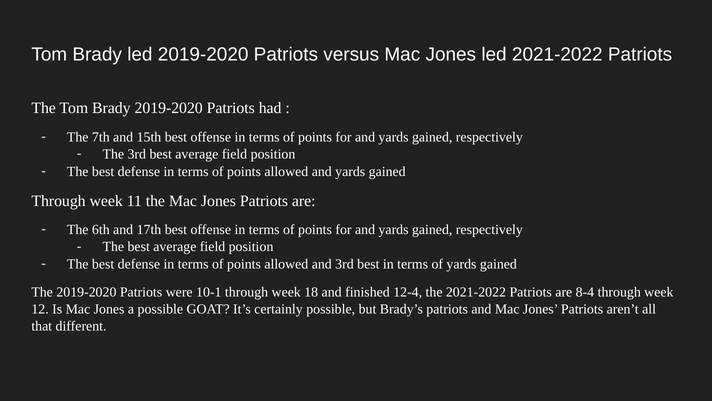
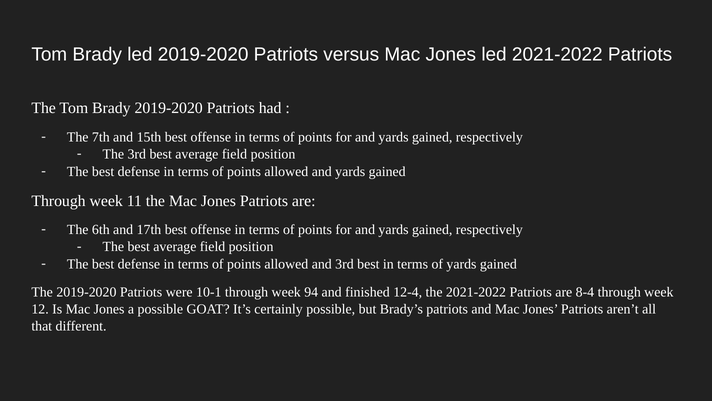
18: 18 -> 94 (311, 292)
